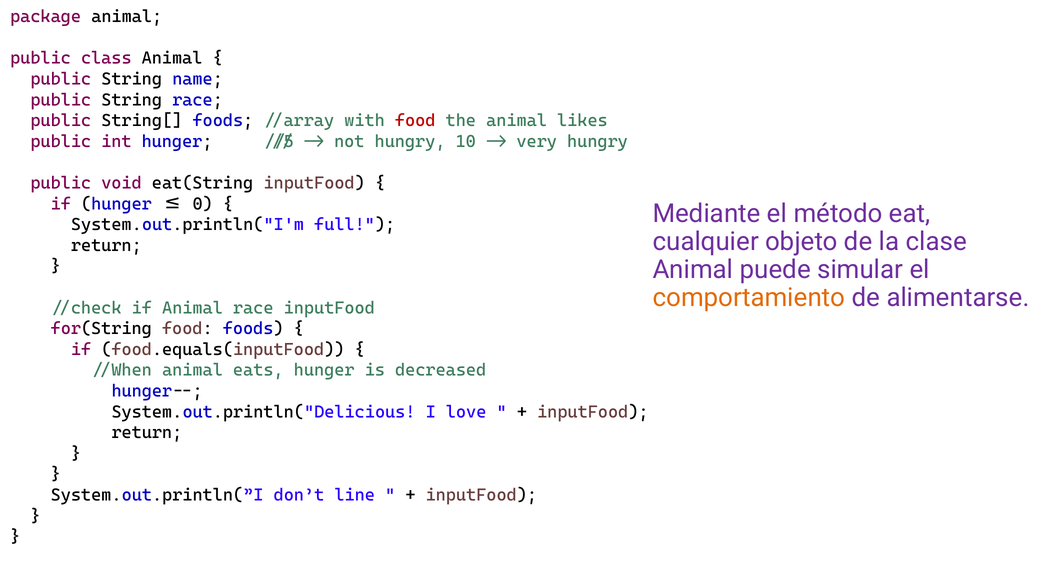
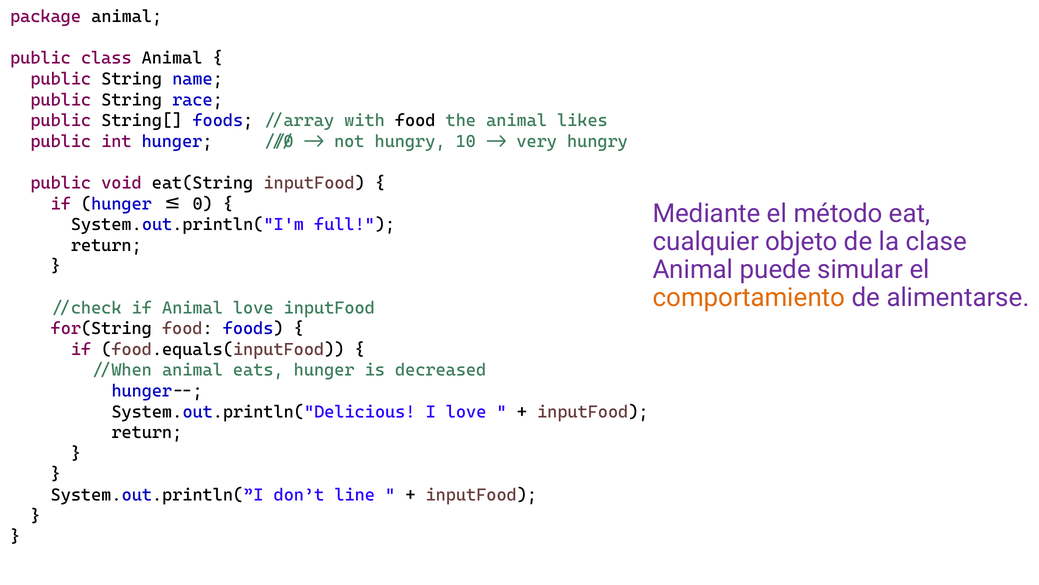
food colour: red -> black (415, 121)
//5: //5 -> //0 (278, 141)
Animal race: race -> love (253, 308)
